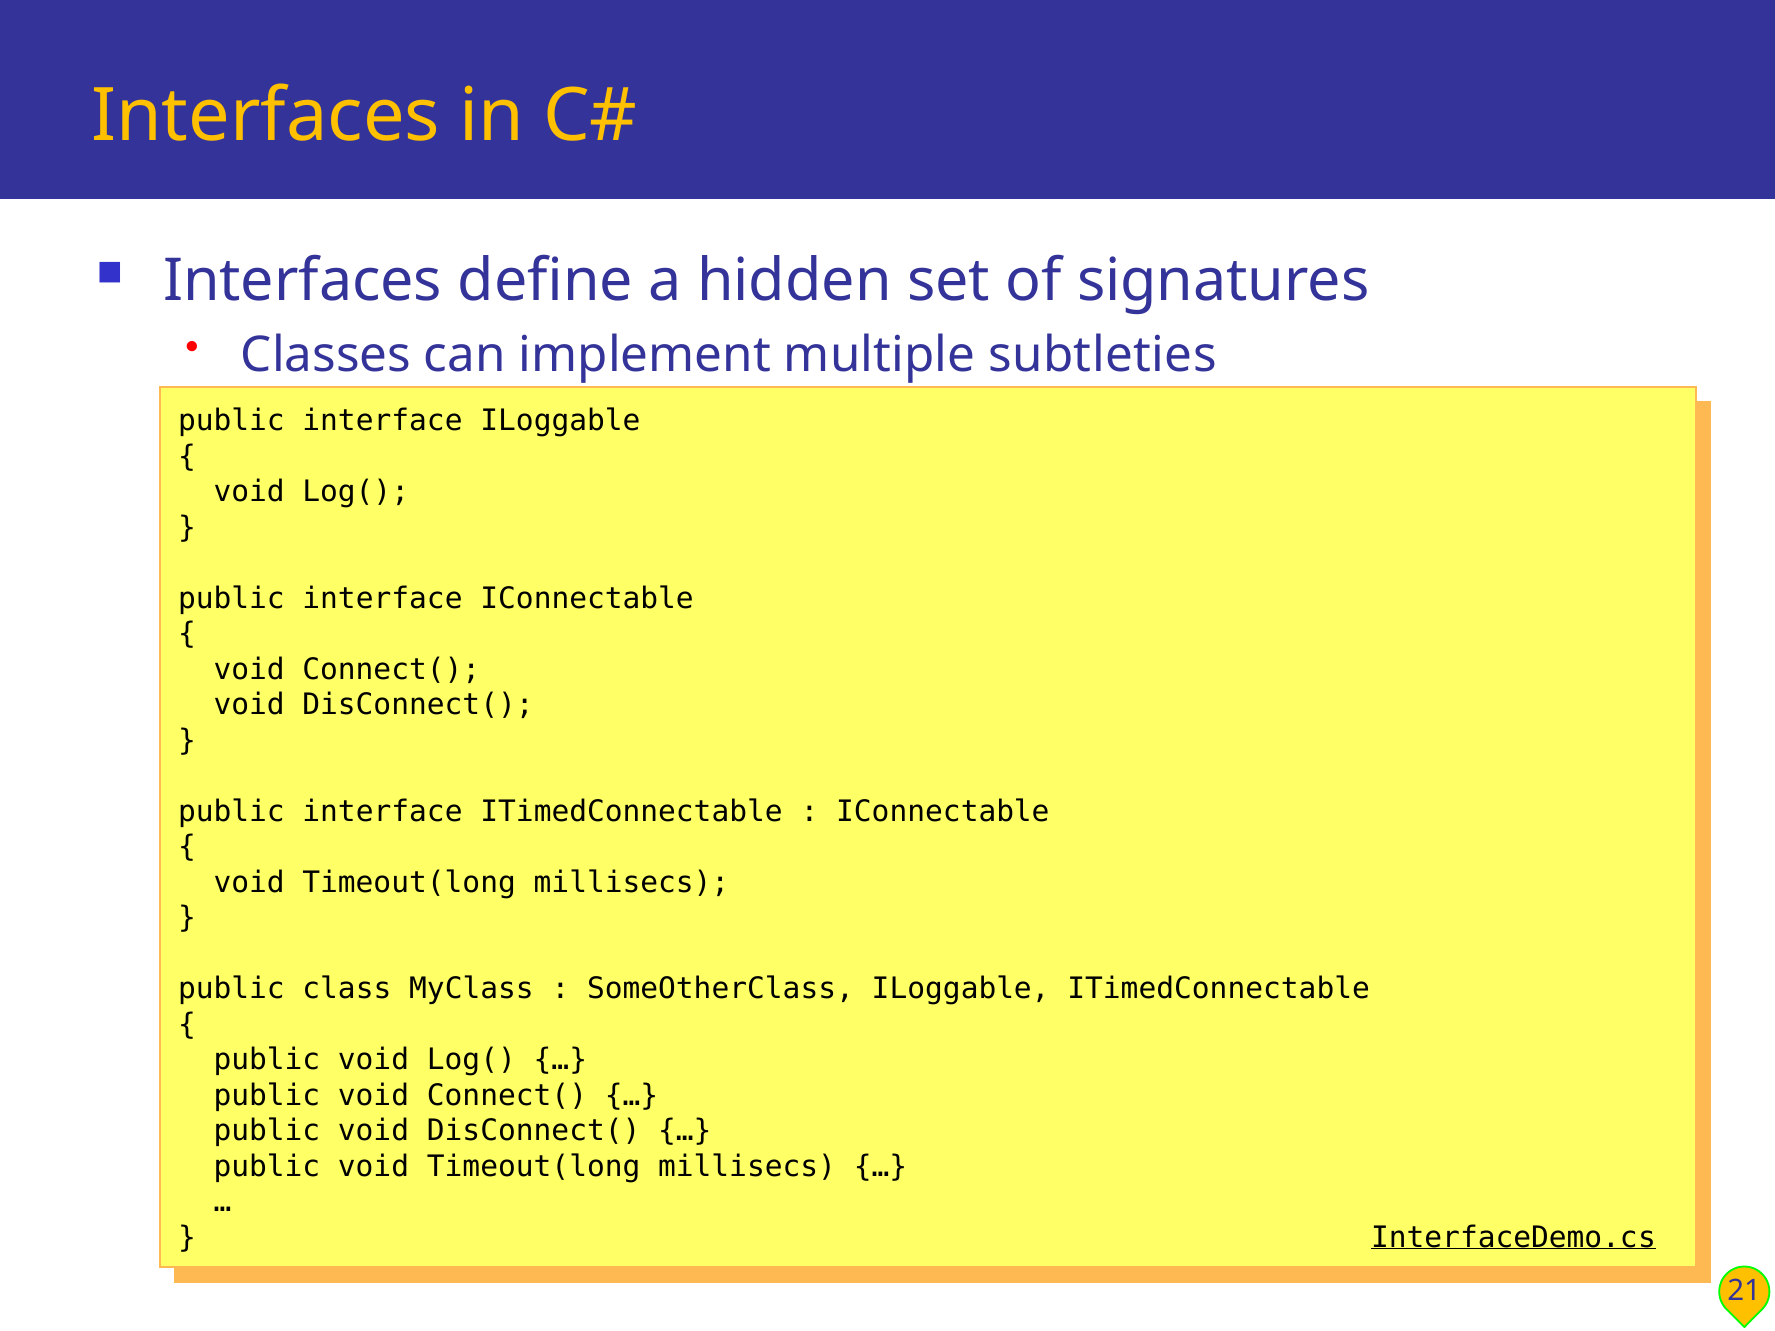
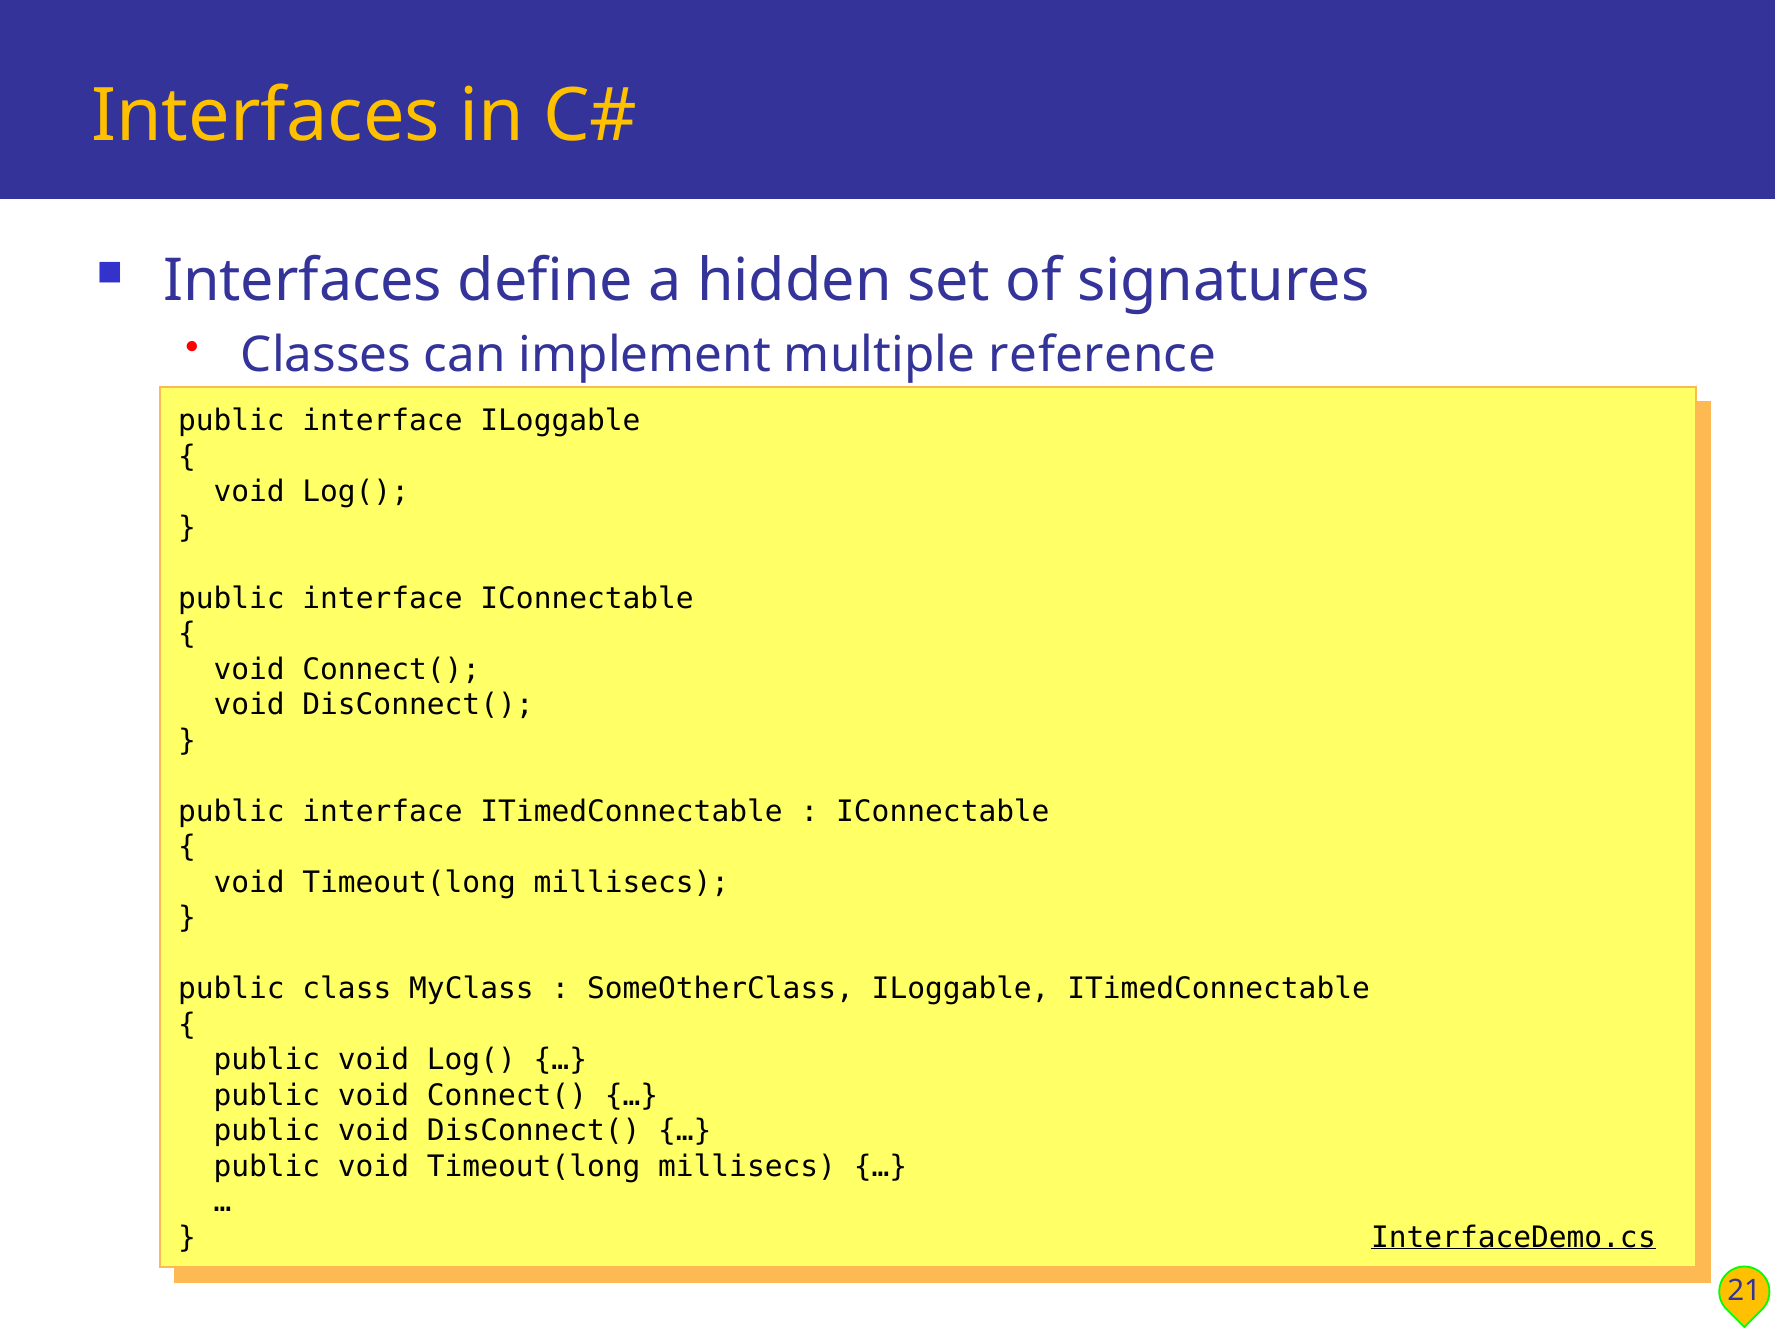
subtleties: subtleties -> reference (1102, 355)
